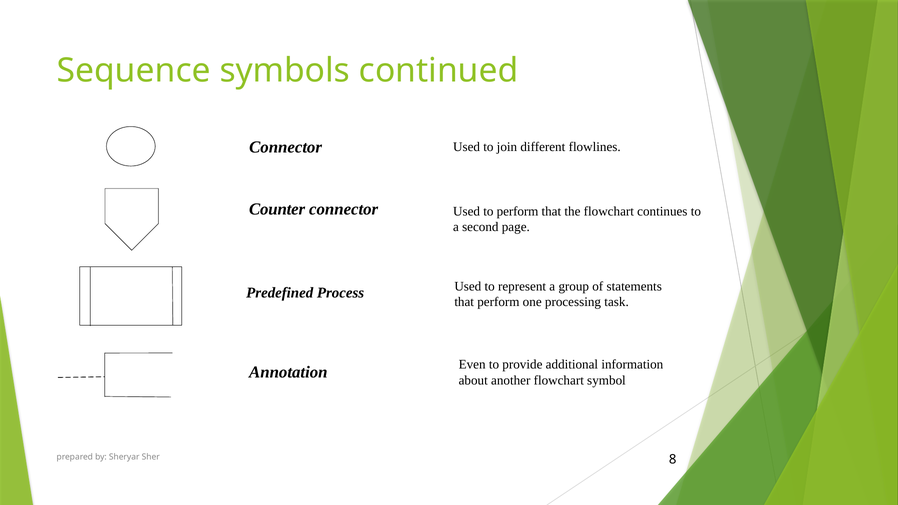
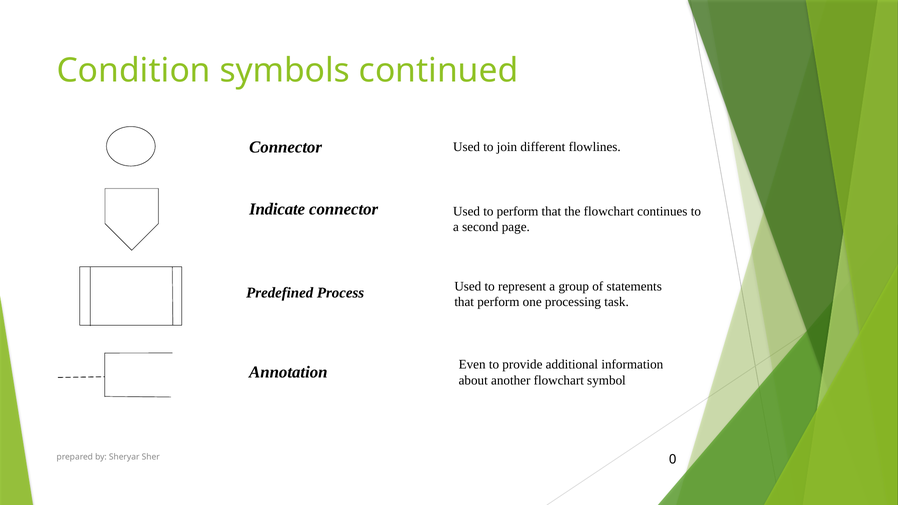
Sequence: Sequence -> Condition (134, 71)
Counter: Counter -> Indicate (277, 209)
8: 8 -> 0 (673, 459)
